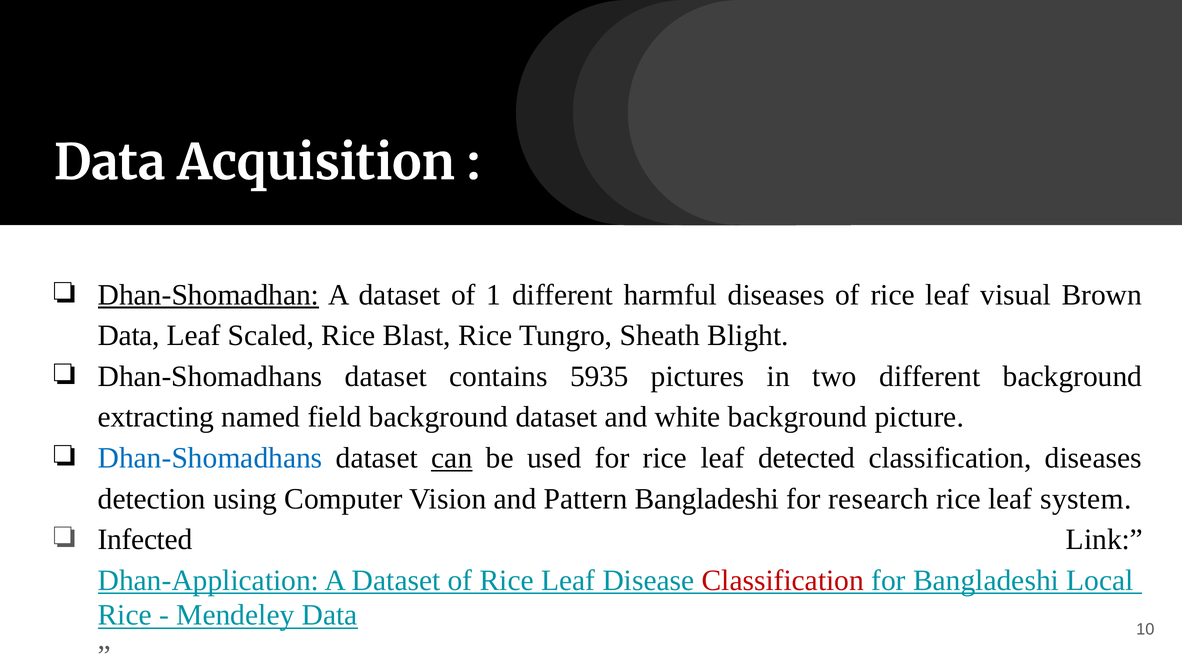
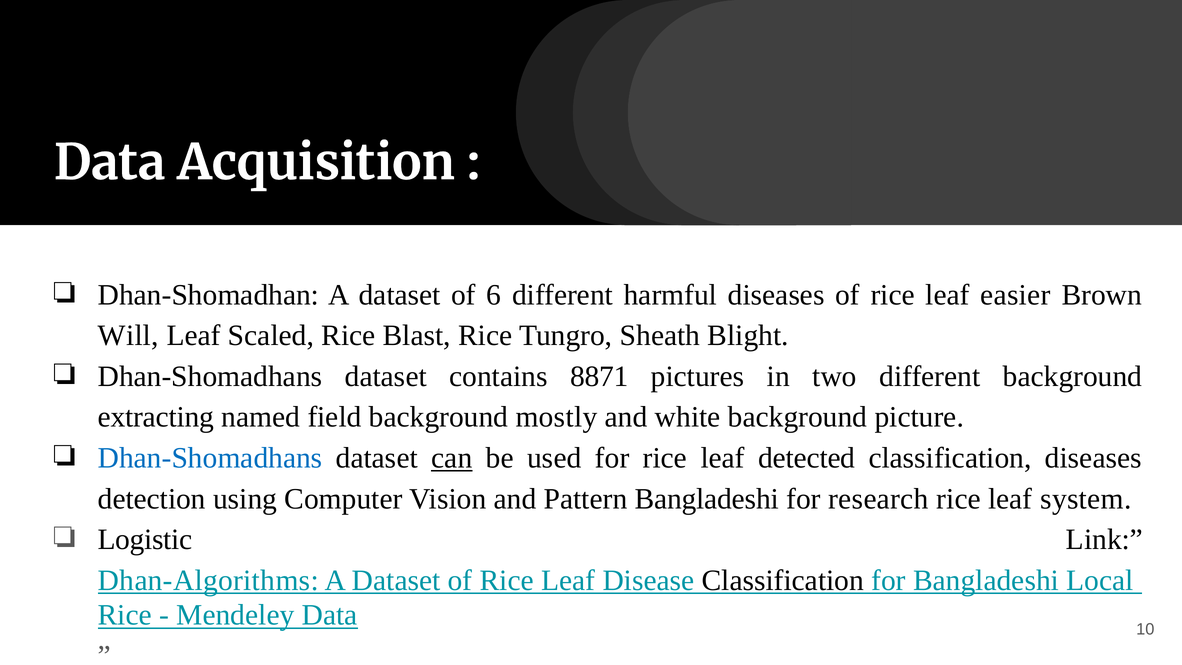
Dhan-Shomadhan underline: present -> none (208, 295)
1: 1 -> 6 (494, 295)
visual: visual -> easier (1015, 295)
Data: Data -> Will (128, 336)
5935: 5935 -> 8871 (599, 376)
background dataset: dataset -> mostly (556, 417)
Infected: Infected -> Logistic (145, 539)
Dhan-Application: Dhan-Application -> Dhan-Algorithms (208, 580)
Classification colour: red -> black (783, 580)
